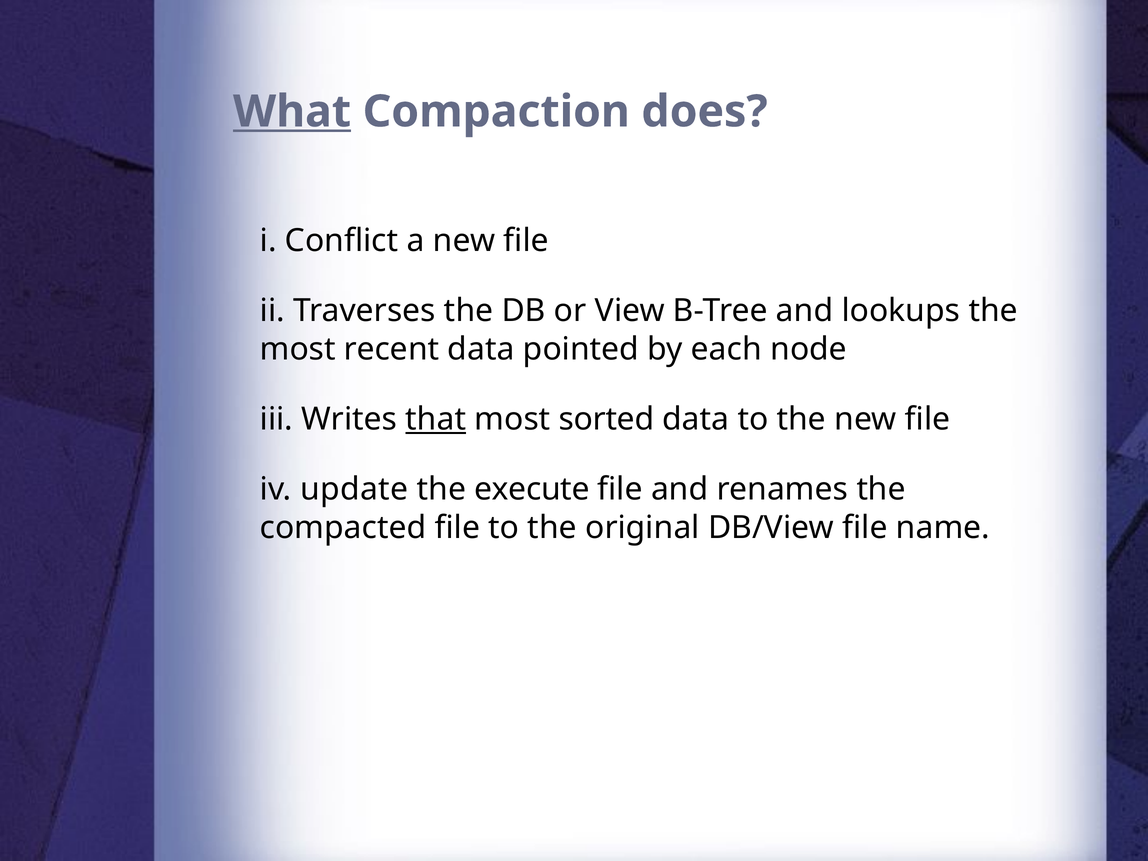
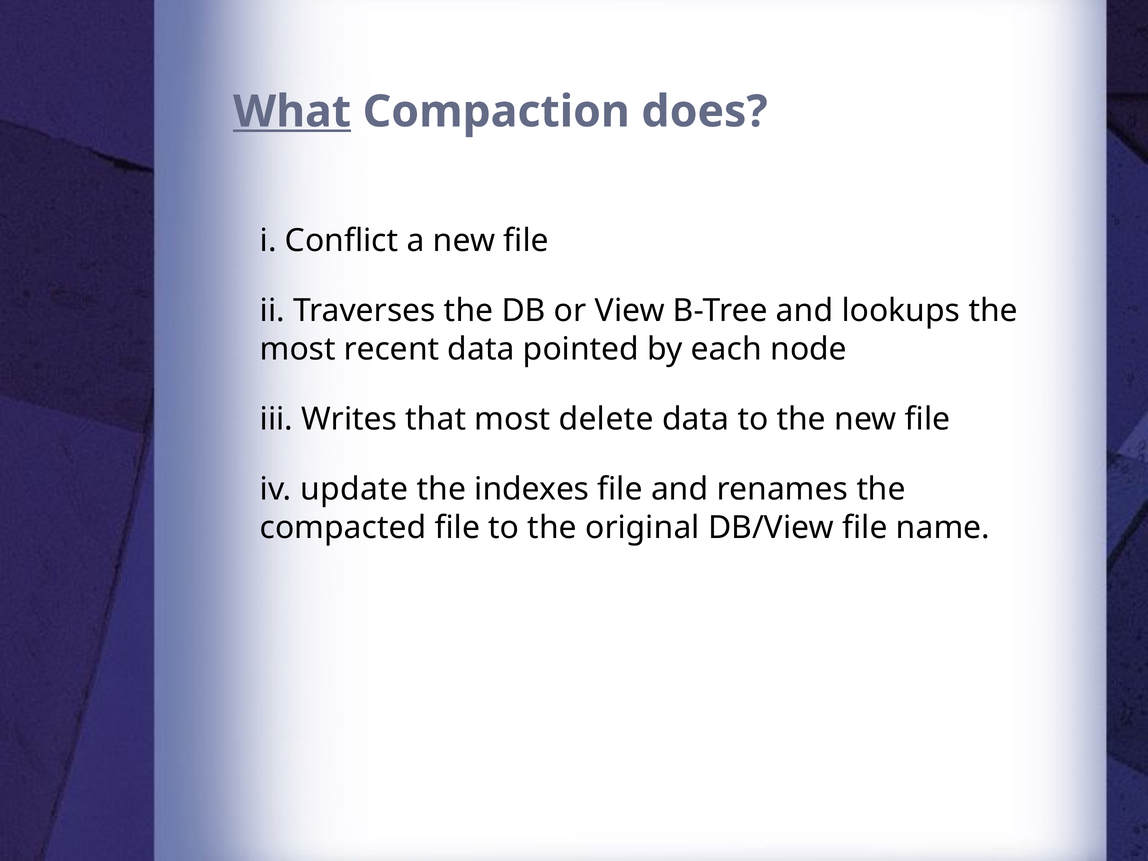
that underline: present -> none (436, 419)
sorted: sorted -> delete (606, 419)
execute: execute -> indexes (532, 489)
